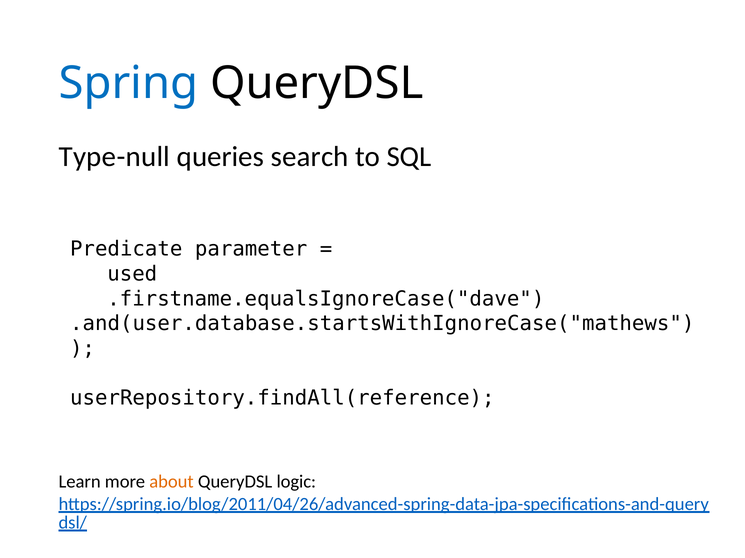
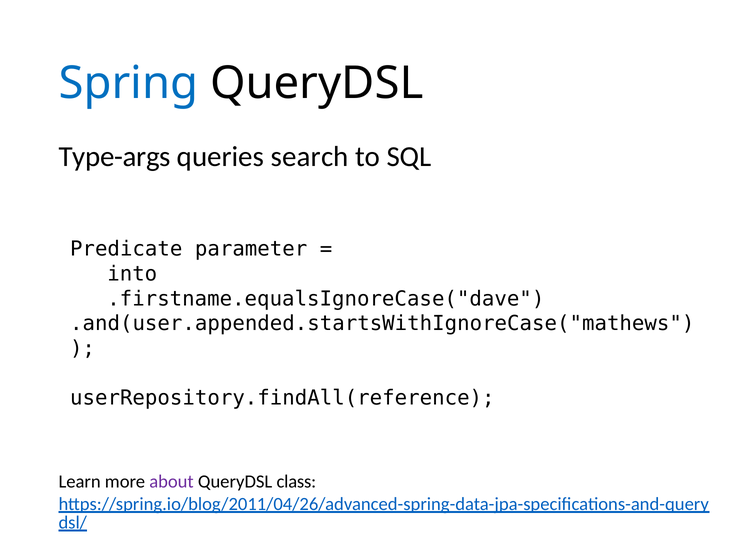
Type-null: Type-null -> Type-args (115, 157)
used: used -> into (132, 274)
.and(user.database.startsWithIgnoreCase("mathews: .and(user.database.startsWithIgnoreCase("mathews -> .and(user.appended.startsWithIgnoreCase("mathews (382, 324)
about colour: orange -> purple (171, 482)
logic: logic -> class (296, 482)
